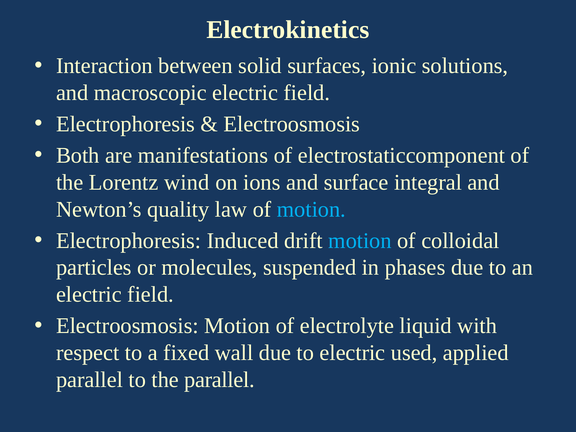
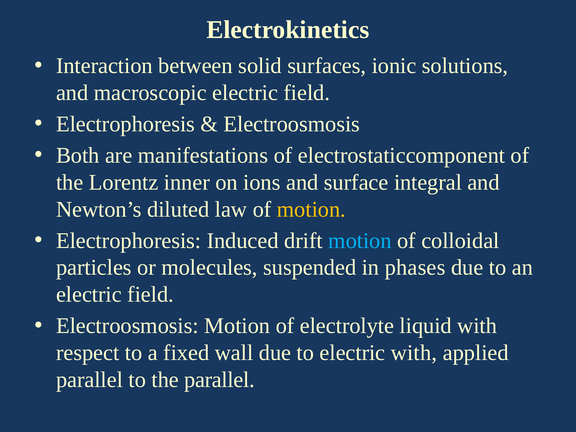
wind: wind -> inner (187, 182)
quality: quality -> diluted (178, 209)
motion colour: light blue -> yellow (311, 209)
electric used: used -> with (414, 353)
